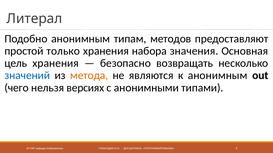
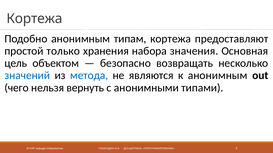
Литерал: Литерал -> Кортежа (34, 19)
типам методов: методов -> кортежа (171, 39)
цель хранения: хранения -> объектом (56, 63)
метода colour: orange -> blue (89, 76)
версиях: версиях -> вернуть (85, 88)
